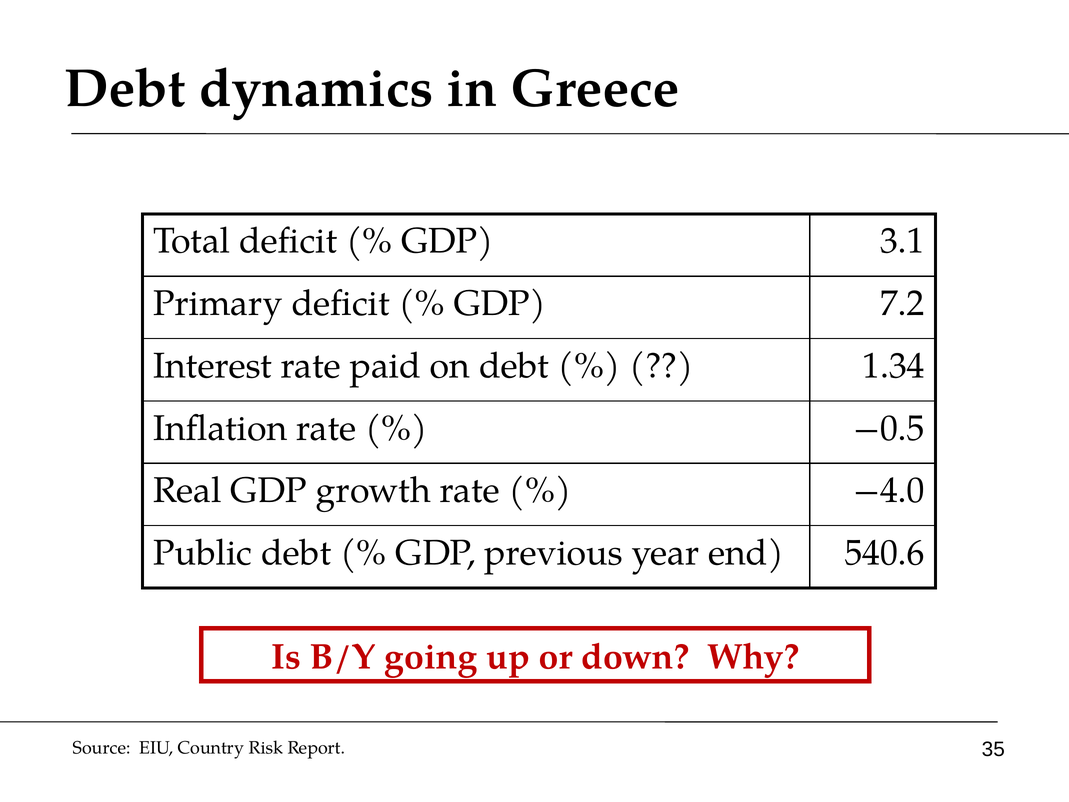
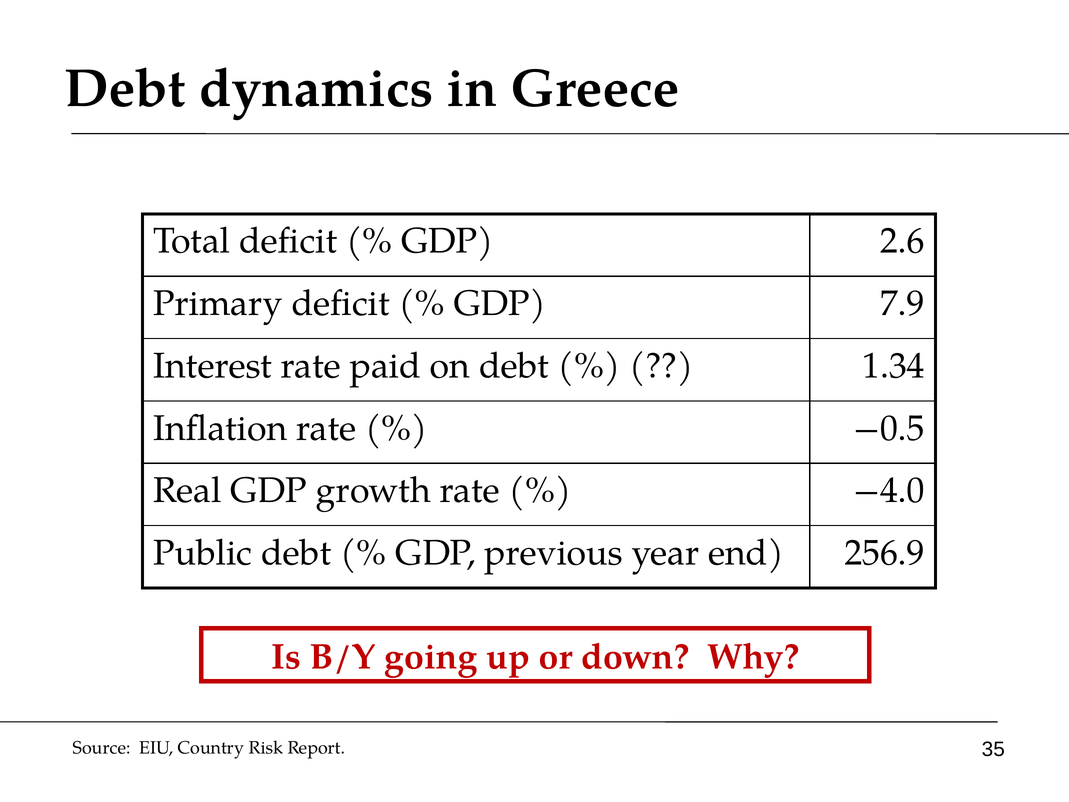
3.1: 3.1 -> 2.6 (902, 241)
7.2: 7.2 -> 7.9 (902, 303)
540.6: 540.6 -> 256.9 (885, 553)
